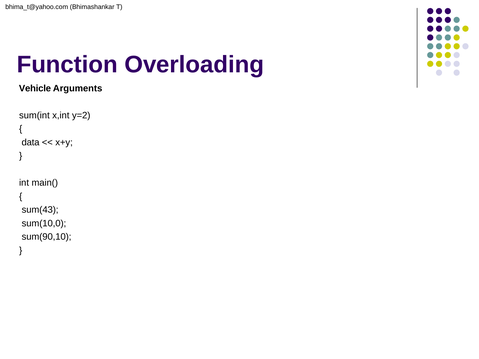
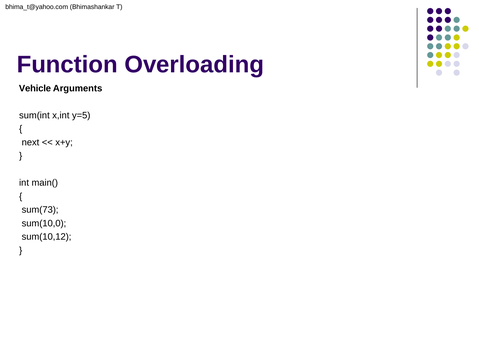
y=2: y=2 -> y=5 (81, 115)
data: data -> next (30, 142)
sum(43: sum(43 -> sum(73 (40, 210)
sum(90,10: sum(90,10 -> sum(10,12 (47, 237)
